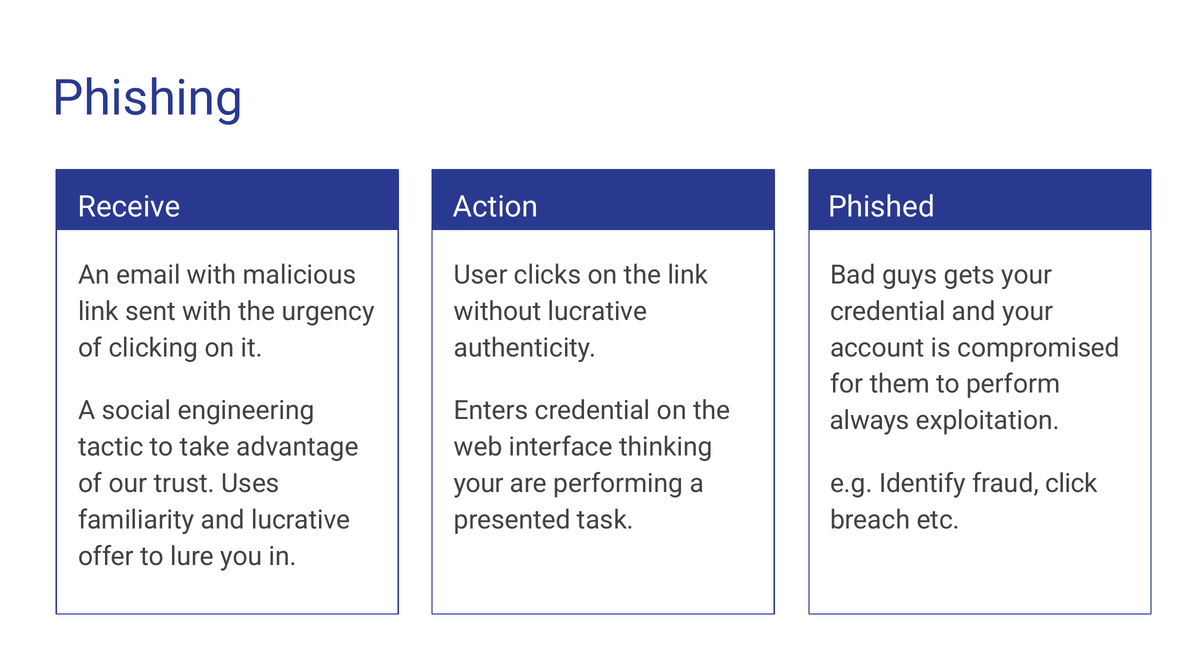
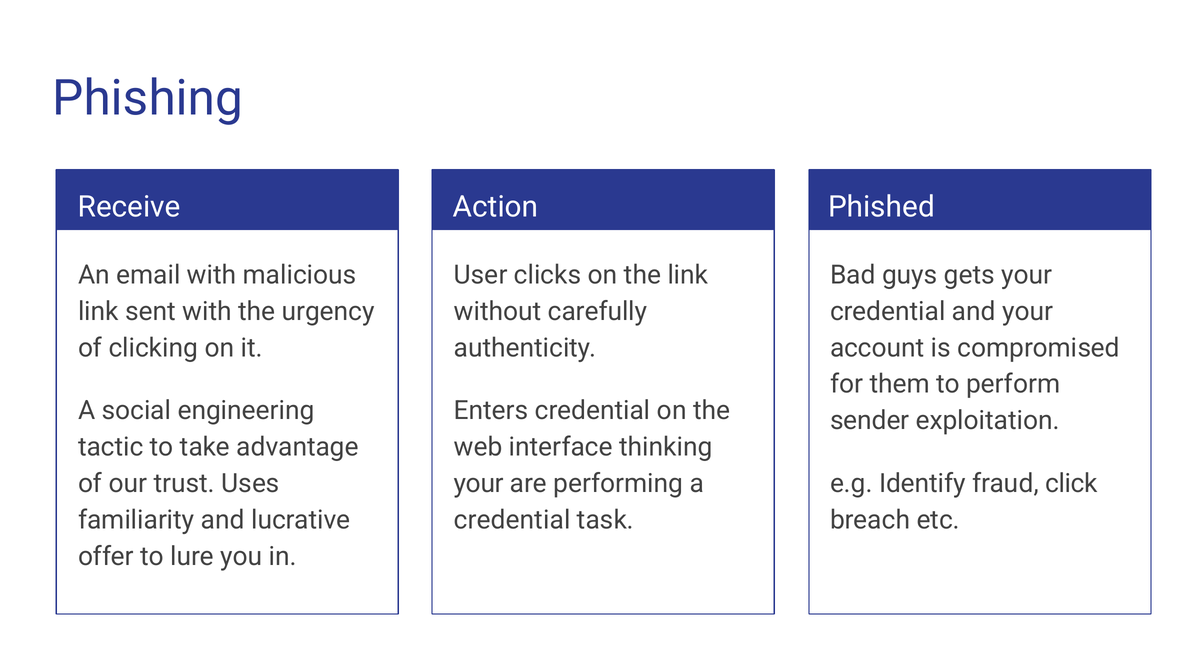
without lucrative: lucrative -> carefully (598, 312)
always: always -> sender (870, 421)
presented: presented -> credential (512, 520)
